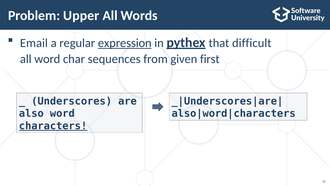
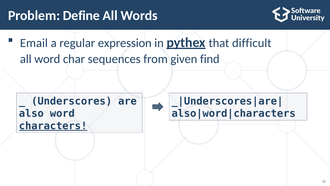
Upper: Upper -> Define (81, 16)
expression underline: present -> none (125, 43)
first: first -> find (210, 59)
